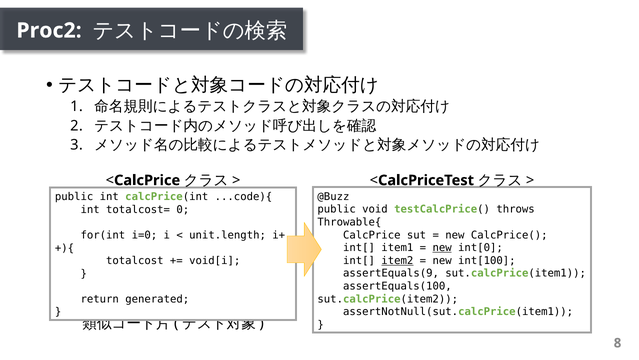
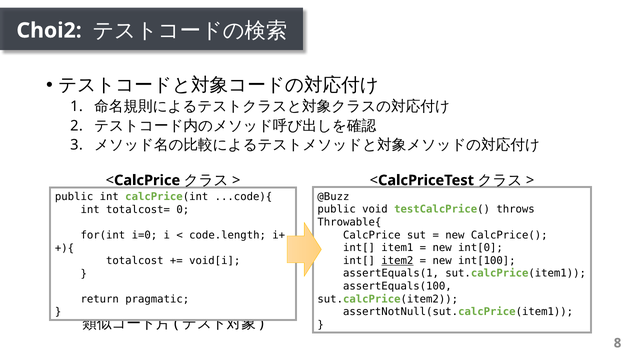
Proc2: Proc2 -> Choi2 (49, 30)
unit.length: unit.length -> code.length (228, 235)
new underline: present -> none (442, 247)
assertEquals(9: assertEquals(9 -> assertEquals(1 (391, 273)
generated: generated -> pragmatic (157, 299)
